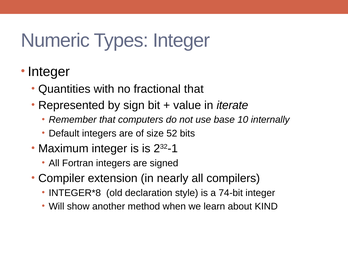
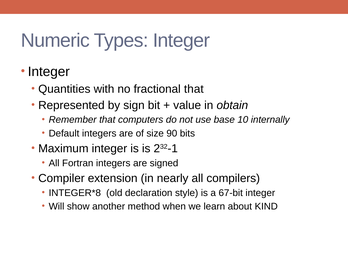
iterate: iterate -> obtain (232, 105)
52: 52 -> 90 (172, 133)
74-bit: 74-bit -> 67-bit (231, 193)
